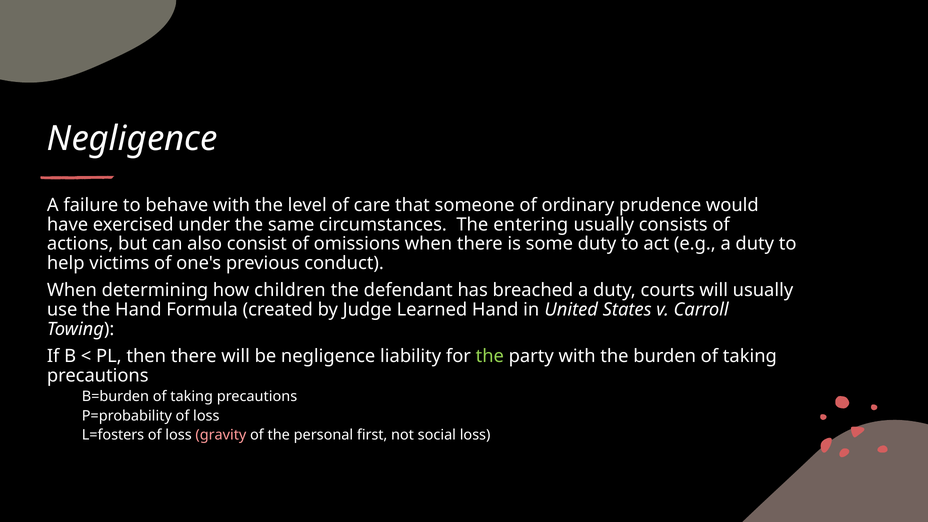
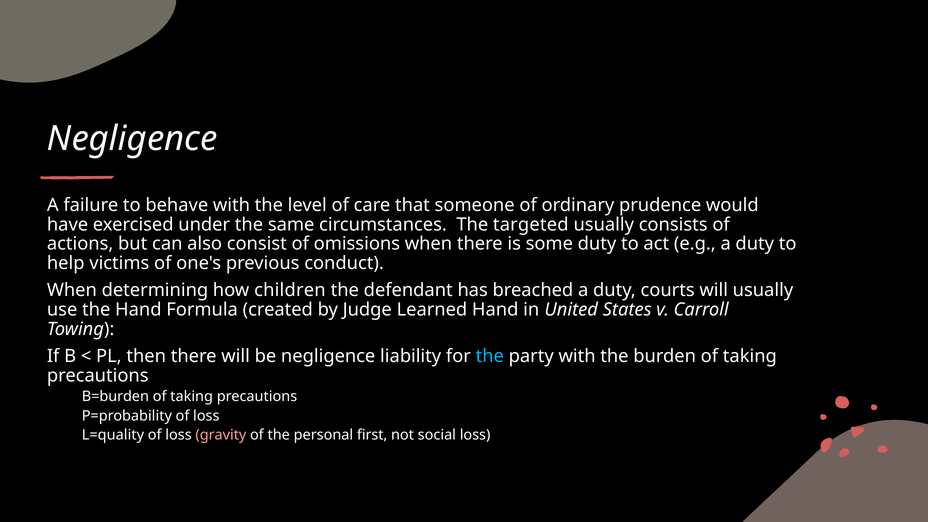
entering: entering -> targeted (531, 224)
the colour: light green -> light blue (490, 356)
L=fosters: L=fosters -> L=quality (113, 435)
